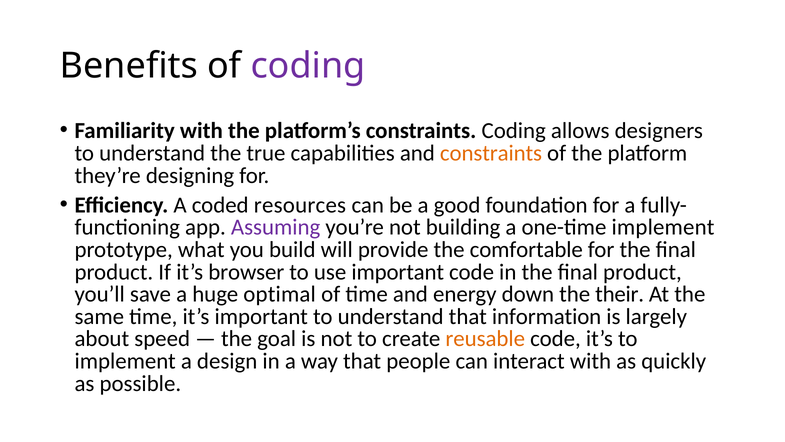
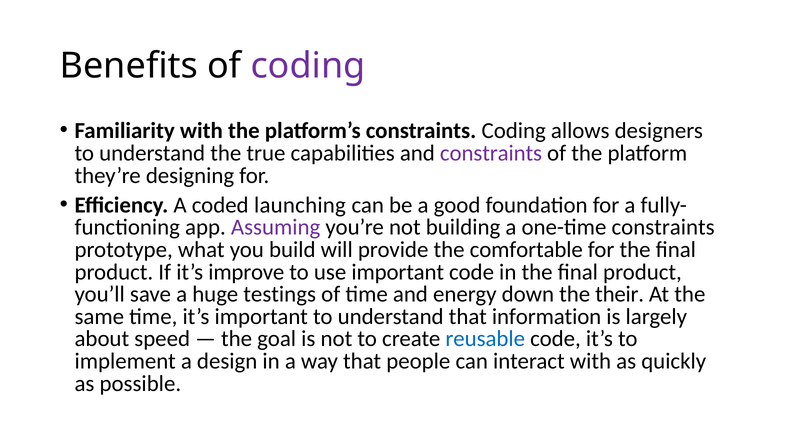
constraints colour: orange -> purple (491, 153)
resources: resources -> launching (300, 205)
one-time implement: implement -> constraints (663, 227)
browser: browser -> improve (246, 272)
optimal: optimal -> testings (280, 294)
reusable colour: orange -> blue (485, 339)
